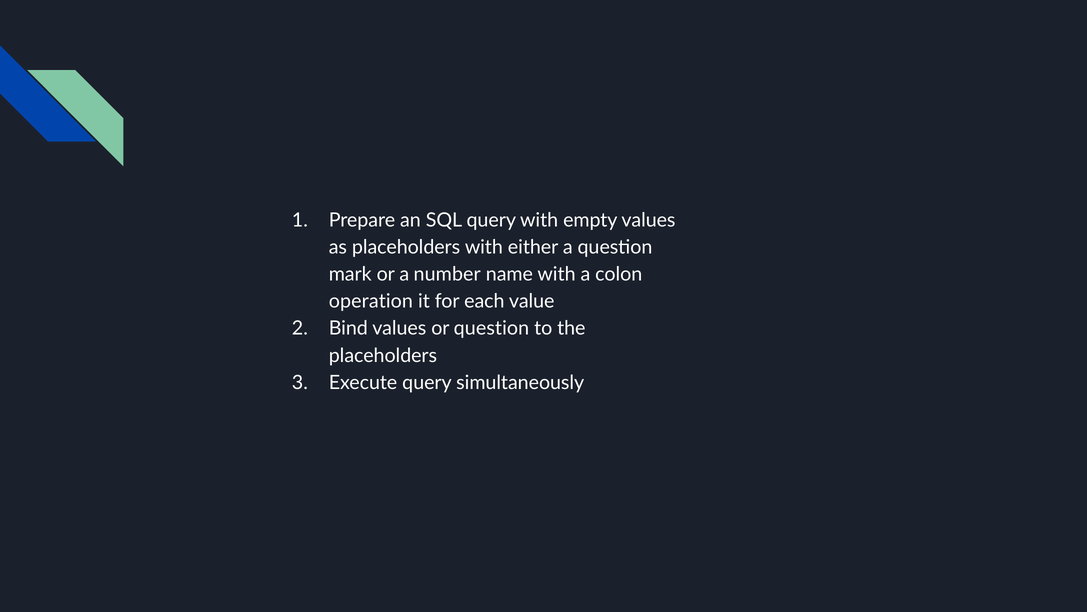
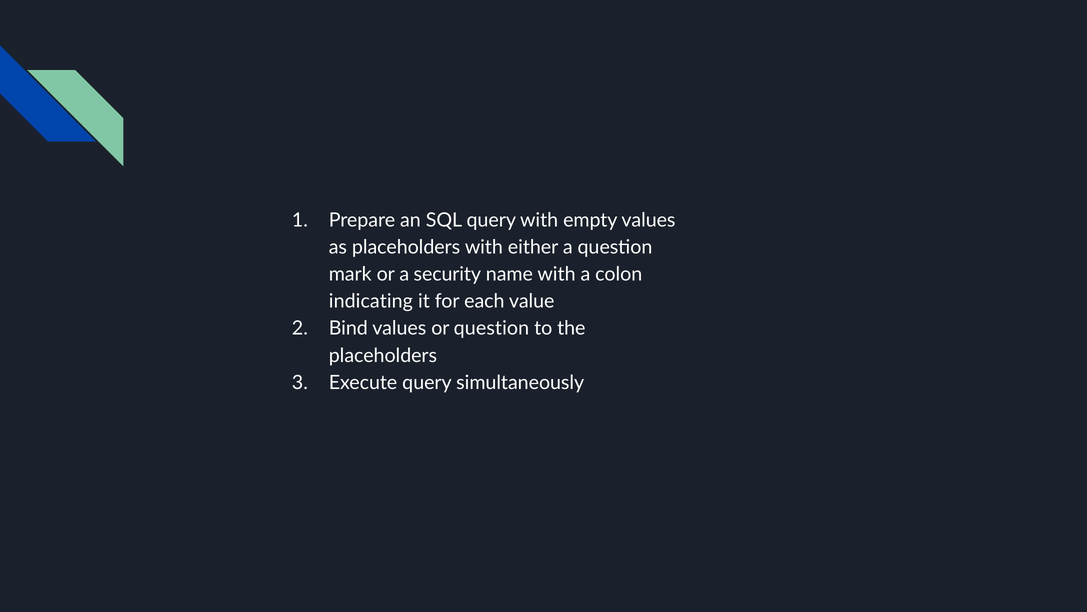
number: number -> security (447, 274)
operation: operation -> indicating (371, 301)
